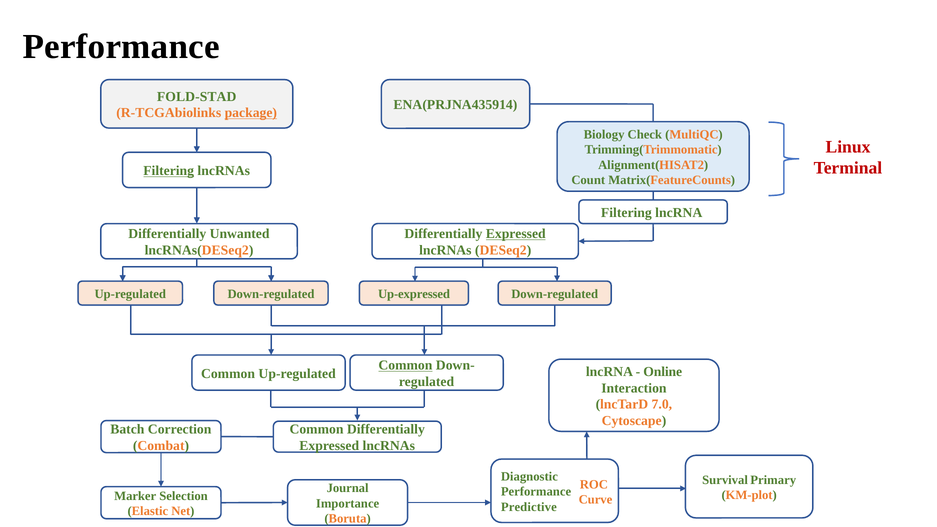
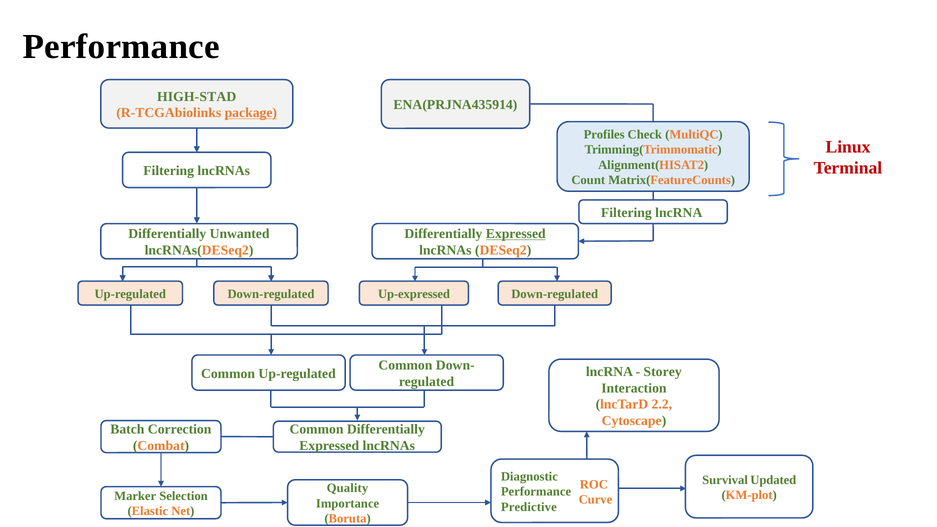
FOLD-STAD: FOLD-STAD -> HIGH-STAD (197, 97)
Biology: Biology -> Profiles (604, 134)
Filtering underline: present -> none (169, 171)
Common underline: present -> none (405, 365)
Online: Online -> Storey (663, 372)
7.0: 7.0 -> 2.2 (662, 404)
Primary: Primary -> Updated (773, 480)
Journal: Journal -> Quality (347, 488)
